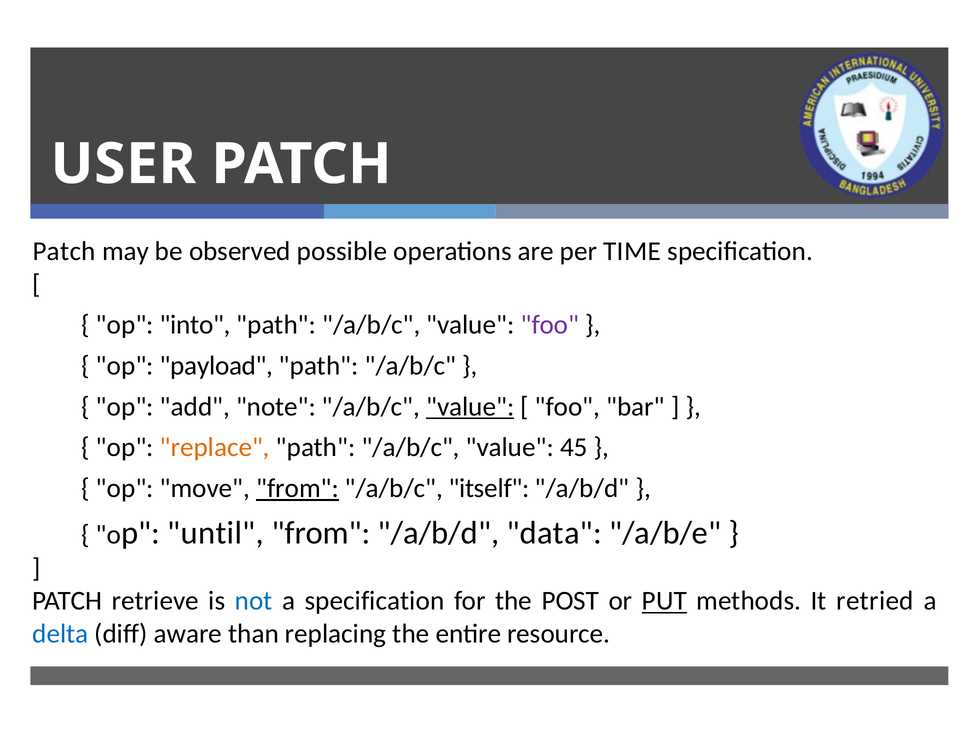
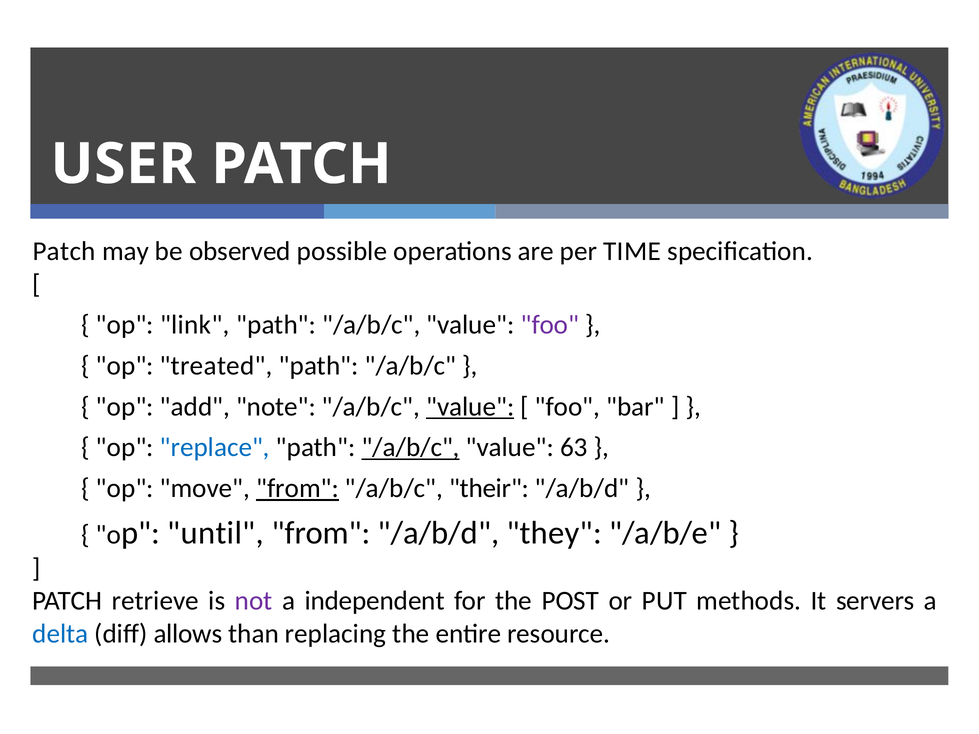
into: into -> link (195, 325)
payload: payload -> treated (216, 366)
replace colour: orange -> blue (215, 448)
/a/b/c underline: none -> present (411, 448)
45: 45 -> 63 (574, 448)
itself: itself -> their (489, 488)
data: data -> they (554, 533)
not colour: blue -> purple (254, 601)
a specification: specification -> independent (375, 601)
PUT underline: present -> none (664, 601)
retried: retried -> servers (875, 601)
aware: aware -> allows (188, 634)
